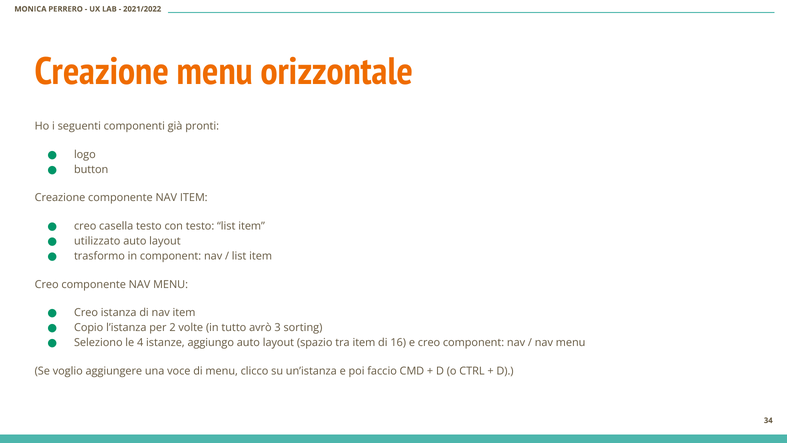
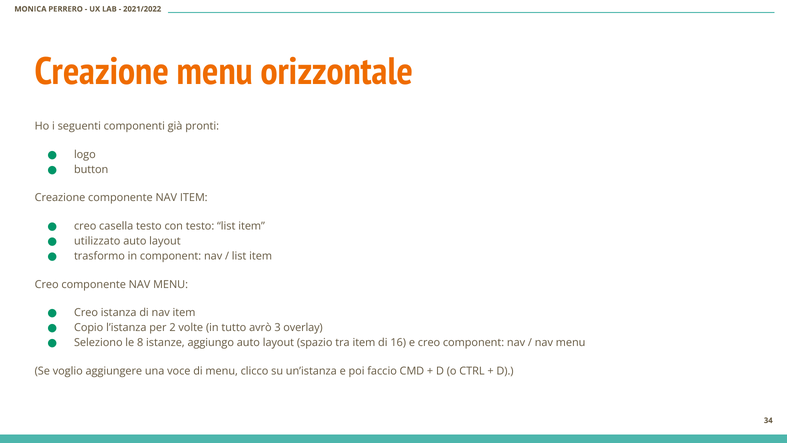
sorting: sorting -> overlay (303, 327)
4: 4 -> 8 (140, 343)
